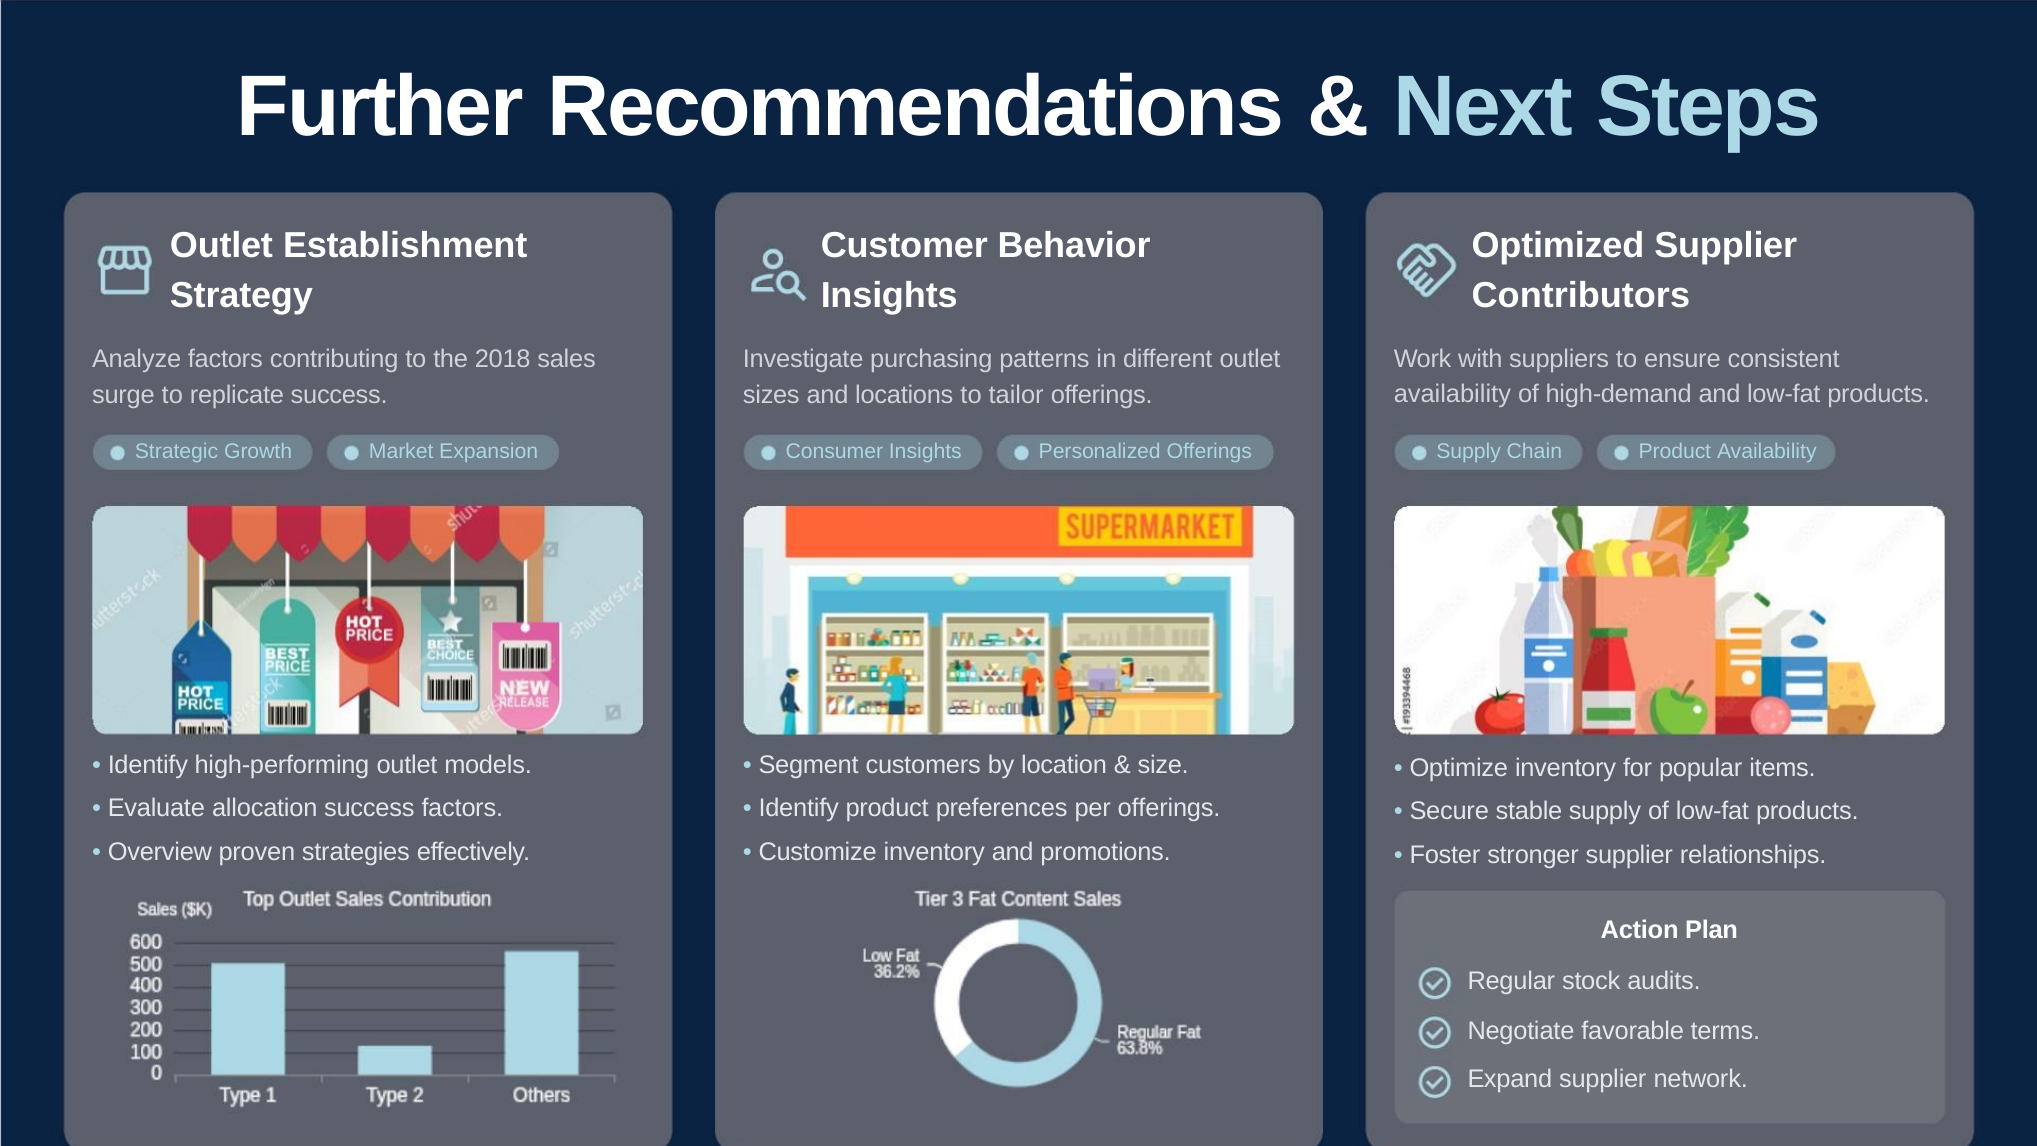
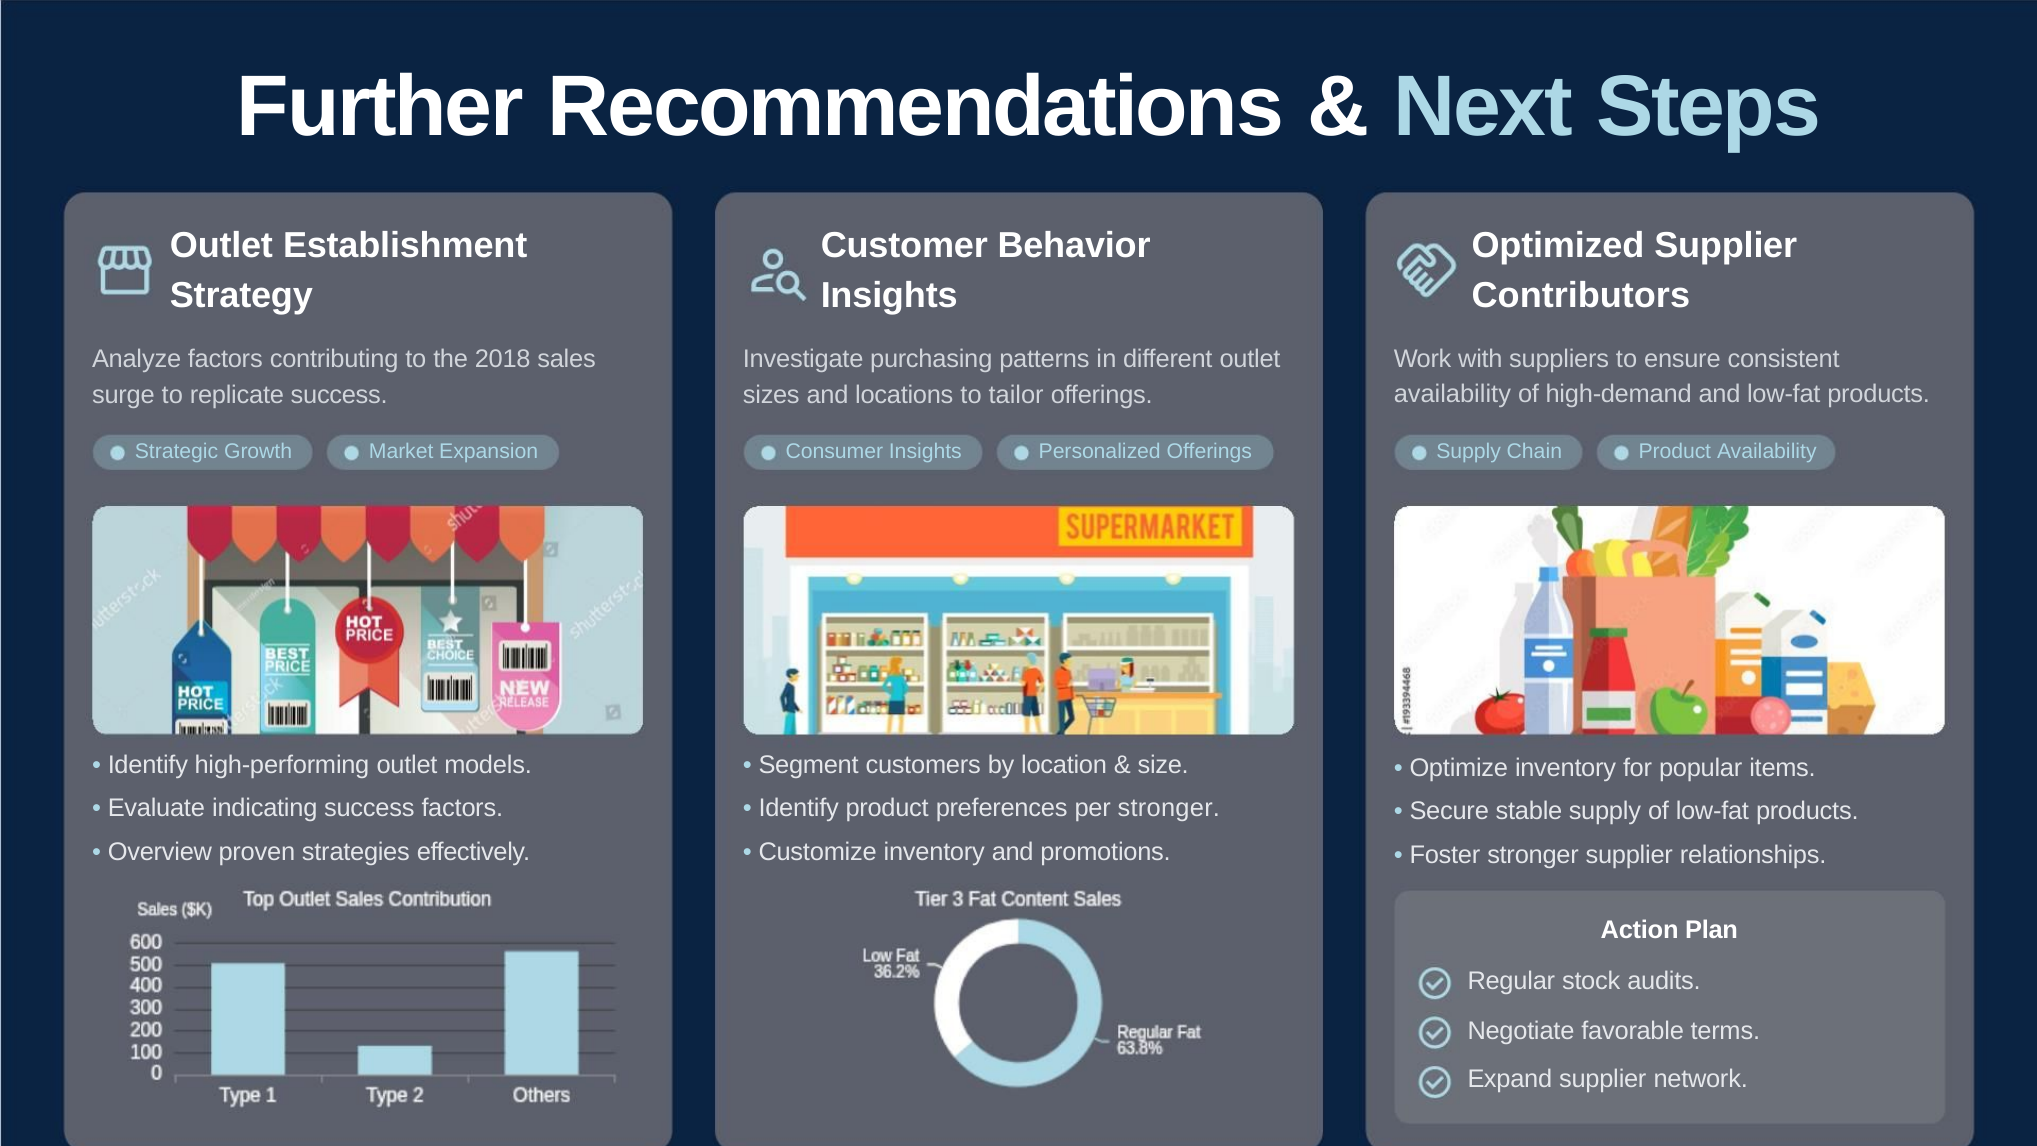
allocation: allocation -> indicating (265, 808)
per offerings: offerings -> stronger (1169, 808)
